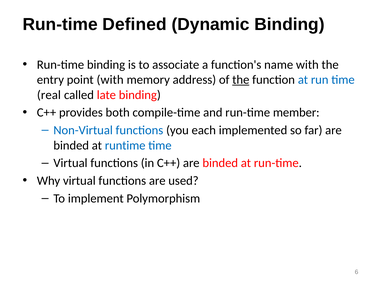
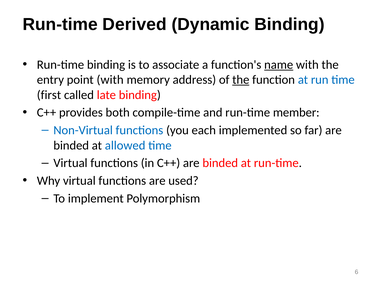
Defined: Defined -> Derived (135, 24)
name underline: none -> present (279, 64)
real: real -> first (49, 95)
runtime: runtime -> allowed (125, 145)
